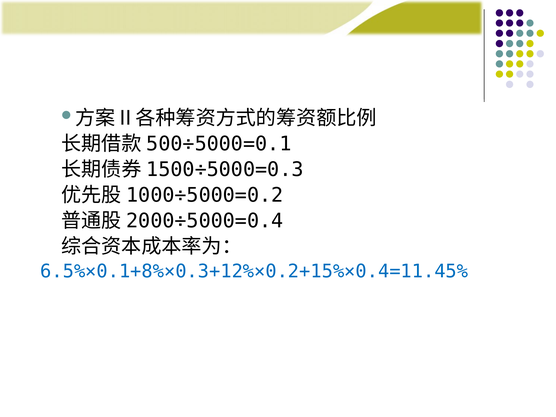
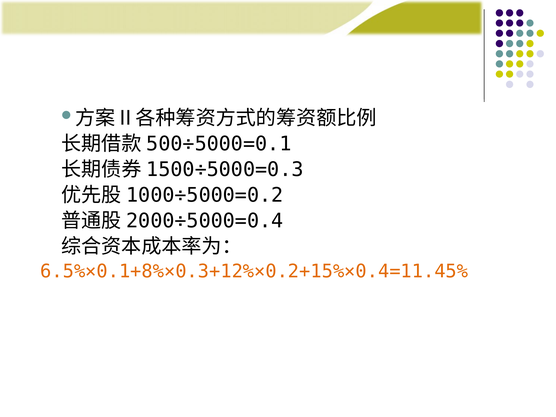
6.5%×0.1+8%×0.3+12%×0.2+15%×0.4=11.45% colour: blue -> orange (254, 271)
